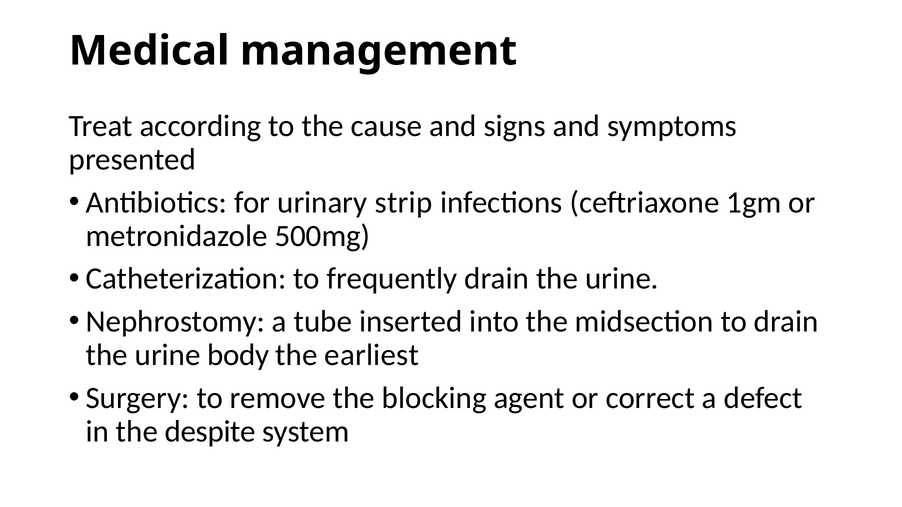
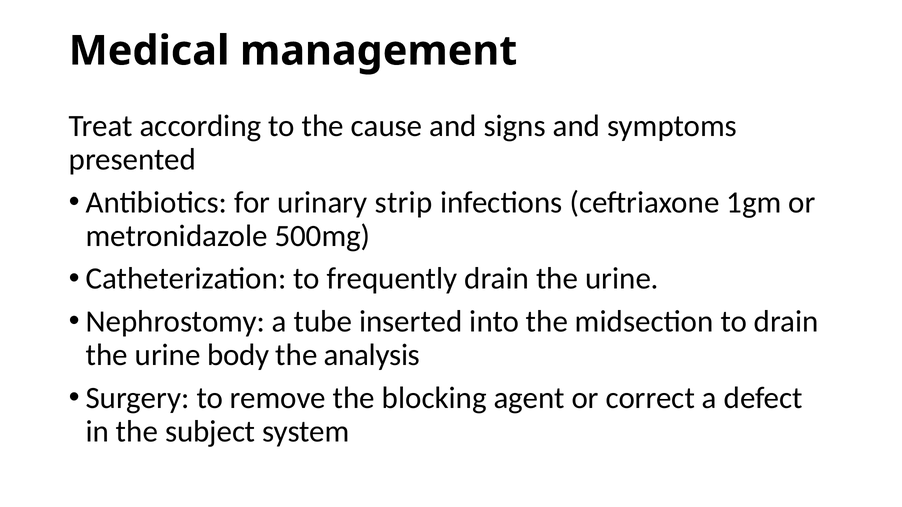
earliest: earliest -> analysis (372, 355)
despite: despite -> subject (210, 432)
